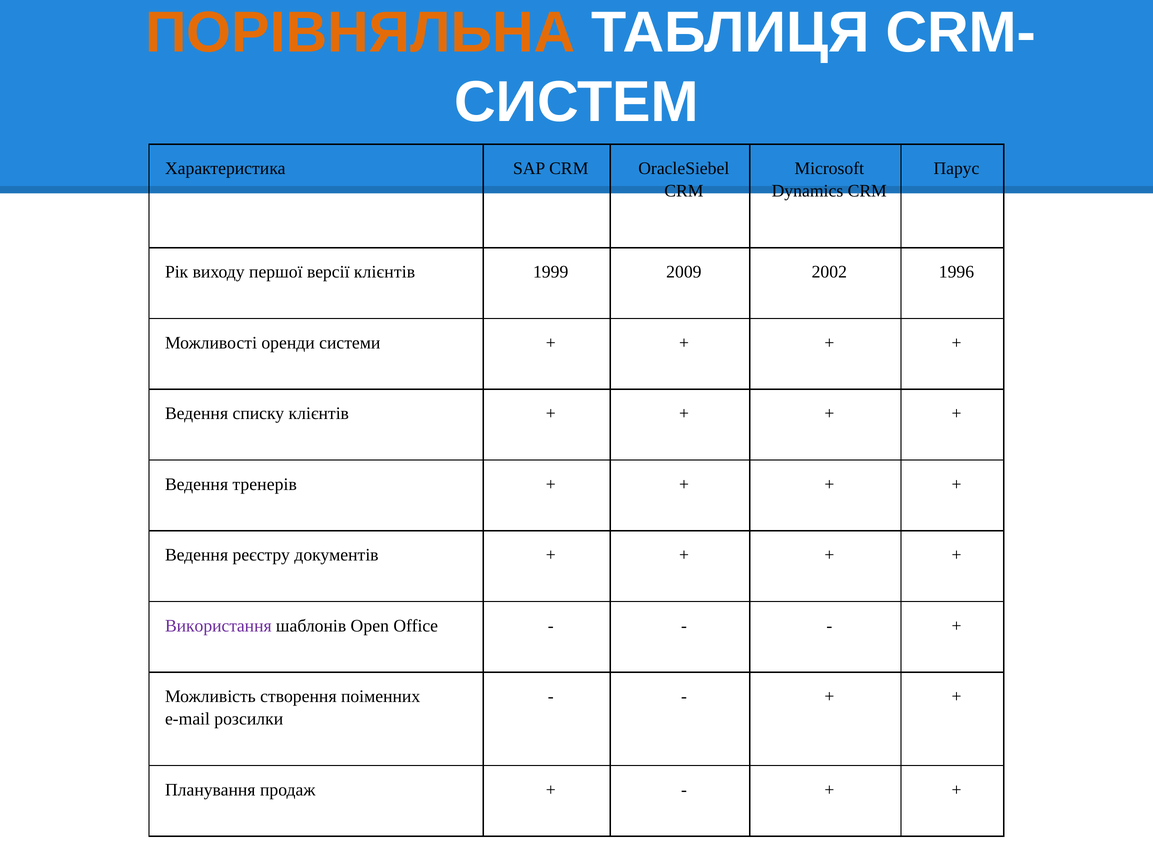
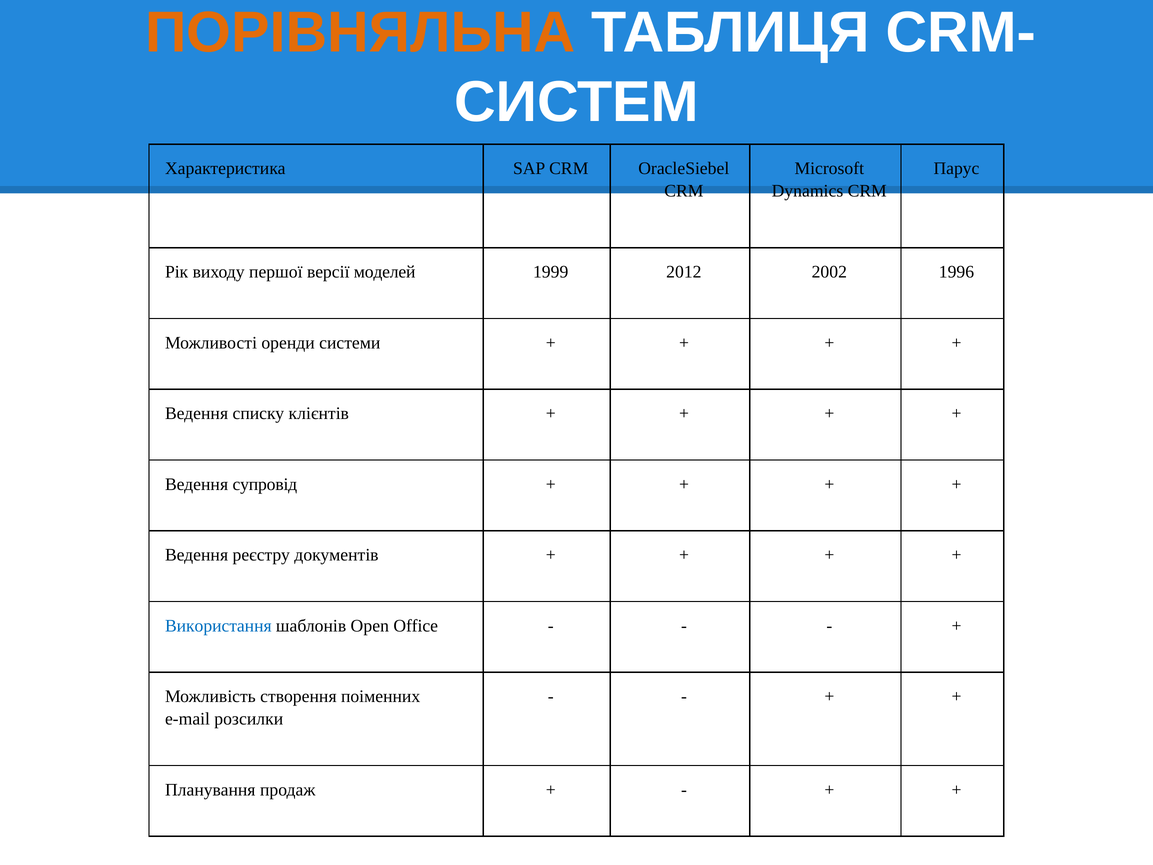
версії клієнтів: клієнтів -> моделей (385, 272)
2009: 2009 -> 2012 (684, 272)
тренерів: тренерів -> супровід (265, 484)
Використання colour: purple -> blue (218, 626)
